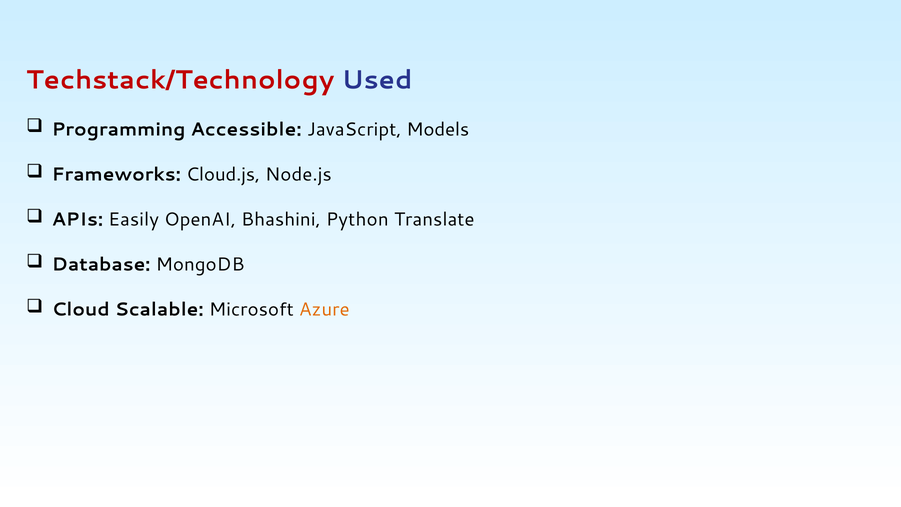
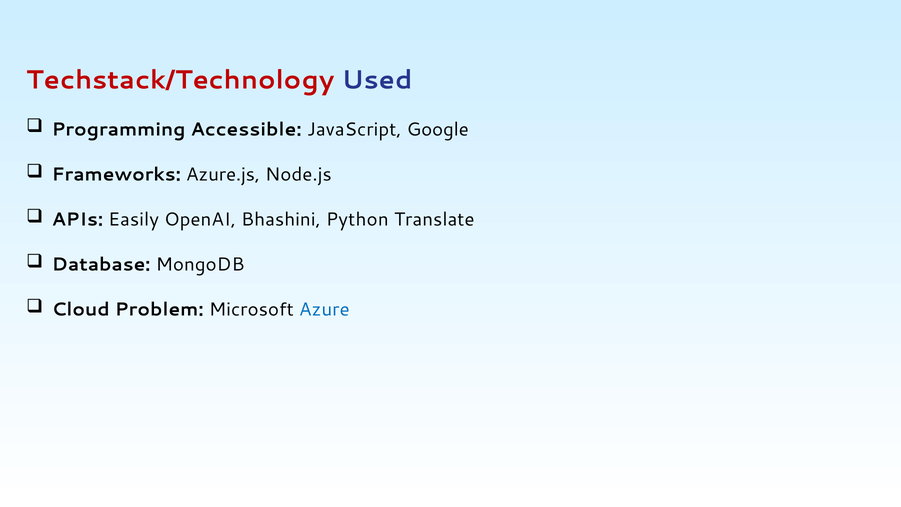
Models: Models -> Google (438, 129)
Cloud.js: Cloud.js -> Azure.js (223, 174)
Scalable: Scalable -> Problem (159, 310)
Azure colour: orange -> blue (324, 310)
